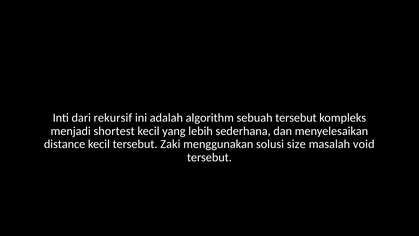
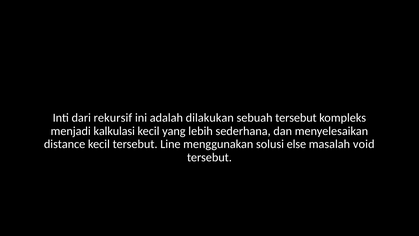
algorithm: algorithm -> dilakukan (210, 118)
shortest: shortest -> kalkulasi (114, 131)
Zaki: Zaki -> Line (170, 144)
size: size -> else (296, 144)
